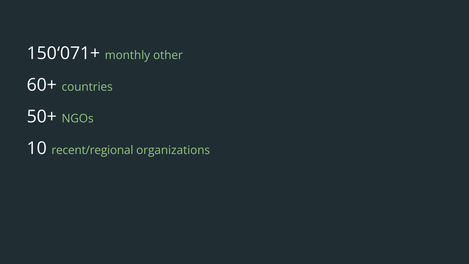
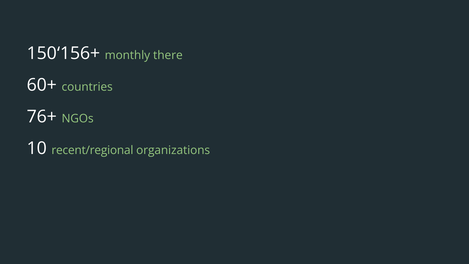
150‘071+: 150‘071+ -> 150‘156+ (64, 53)
other: other -> there (168, 55)
50+: 50+ -> 76+ (42, 117)
